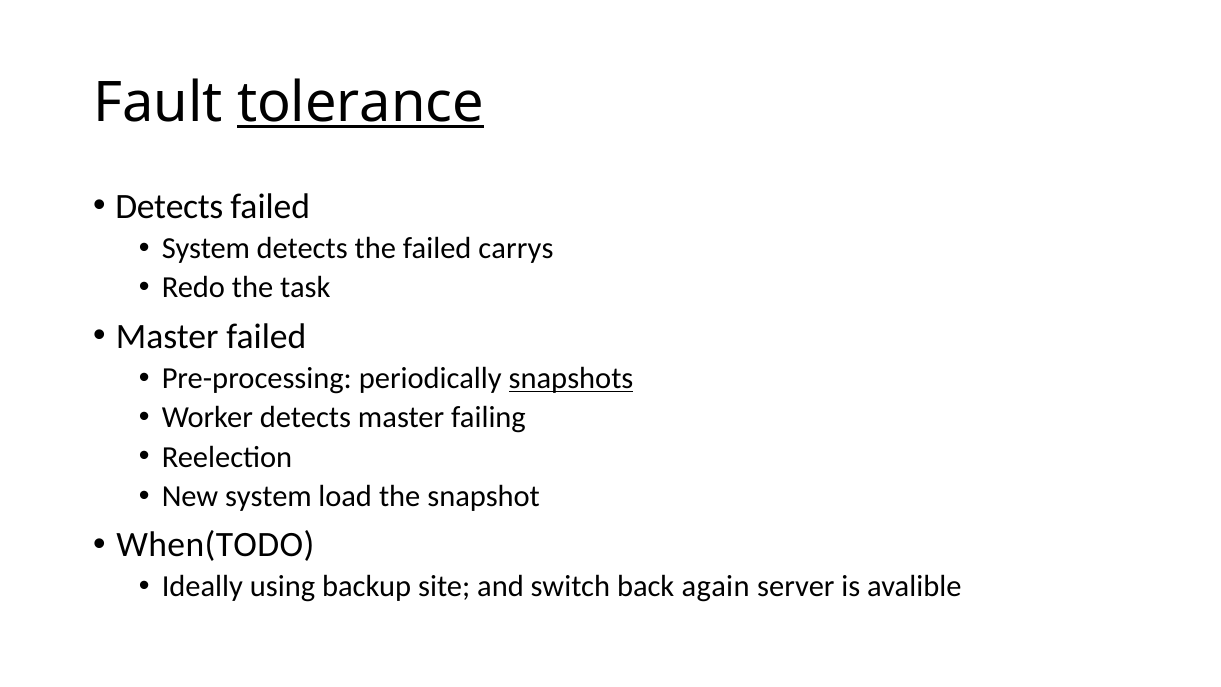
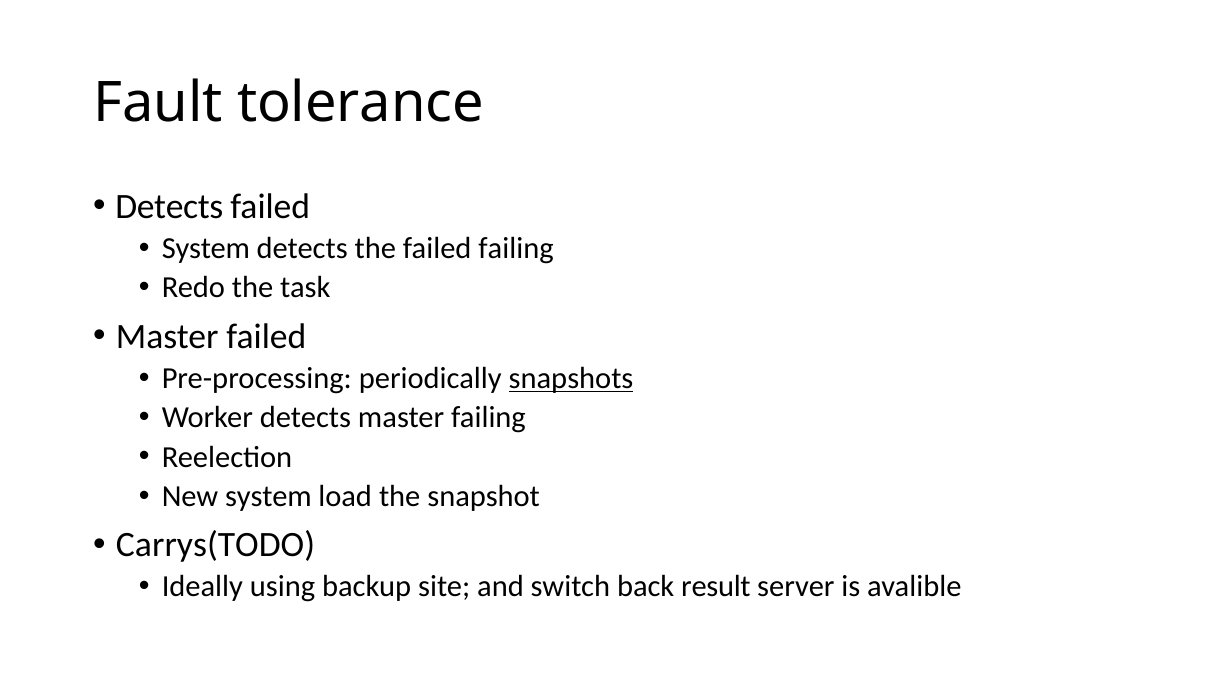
tolerance underline: present -> none (360, 103)
failed carrys: carrys -> failing (516, 249)
When(TODO: When(TODO -> Carrys(TODO (216, 545)
again: again -> result (716, 587)
